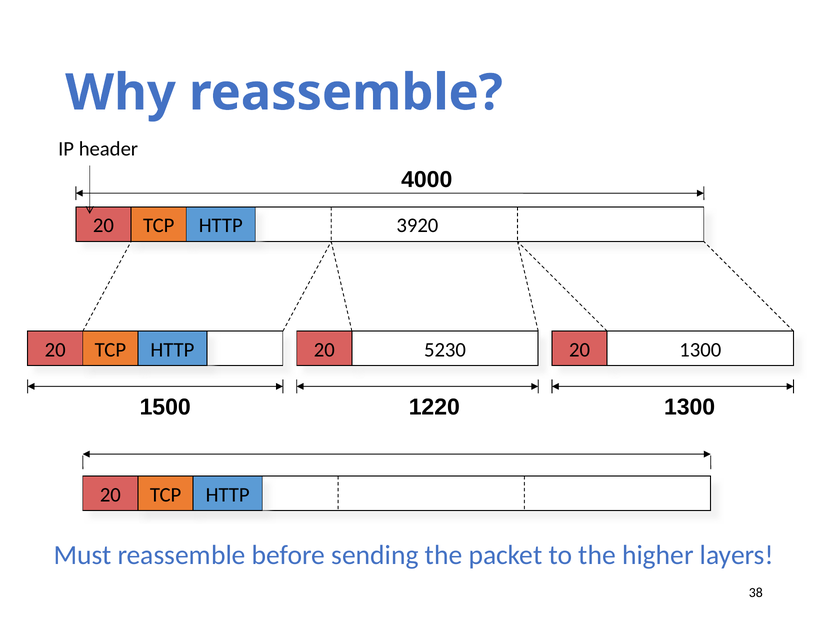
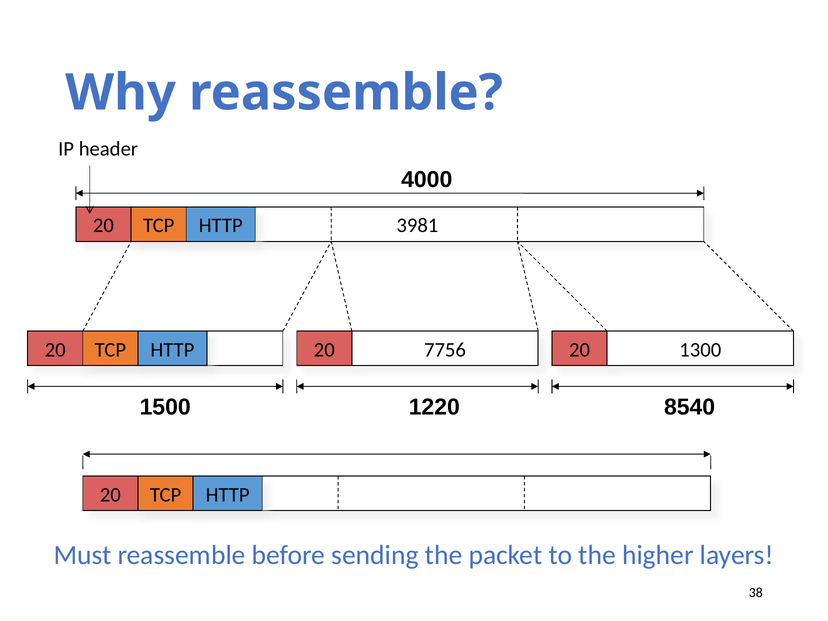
3920: 3920 -> 3981 (417, 226)
5230: 5230 -> 7756 (445, 350)
1300: 1300 -> 8540 (690, 407)
